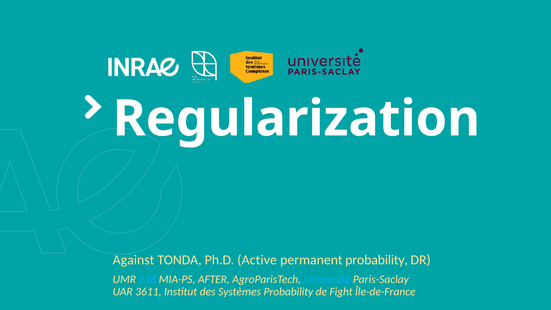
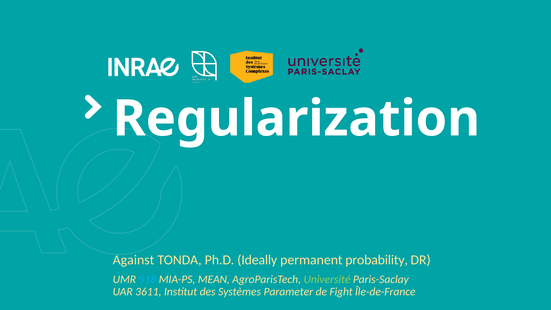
Active: Active -> Ideally (257, 260)
AFTER: AFTER -> MEAN (214, 279)
Université colour: light blue -> light green (327, 279)
Systèmes Probability: Probability -> Parameter (288, 292)
